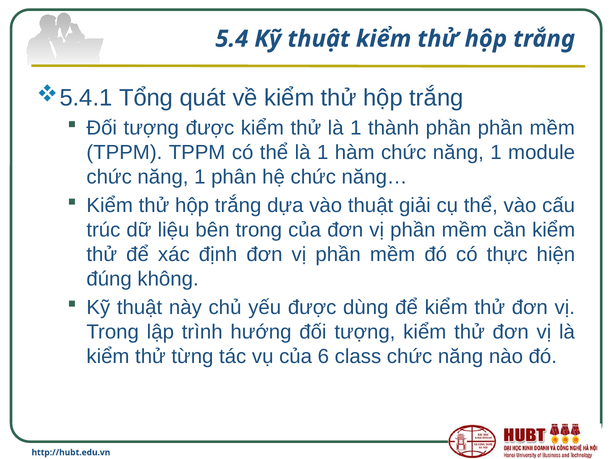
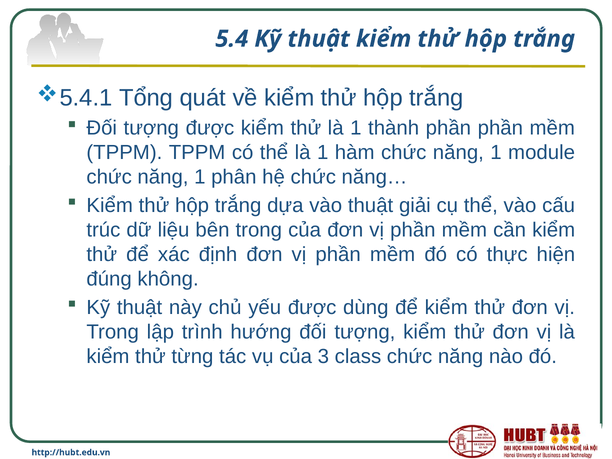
6: 6 -> 3 (323, 357)
